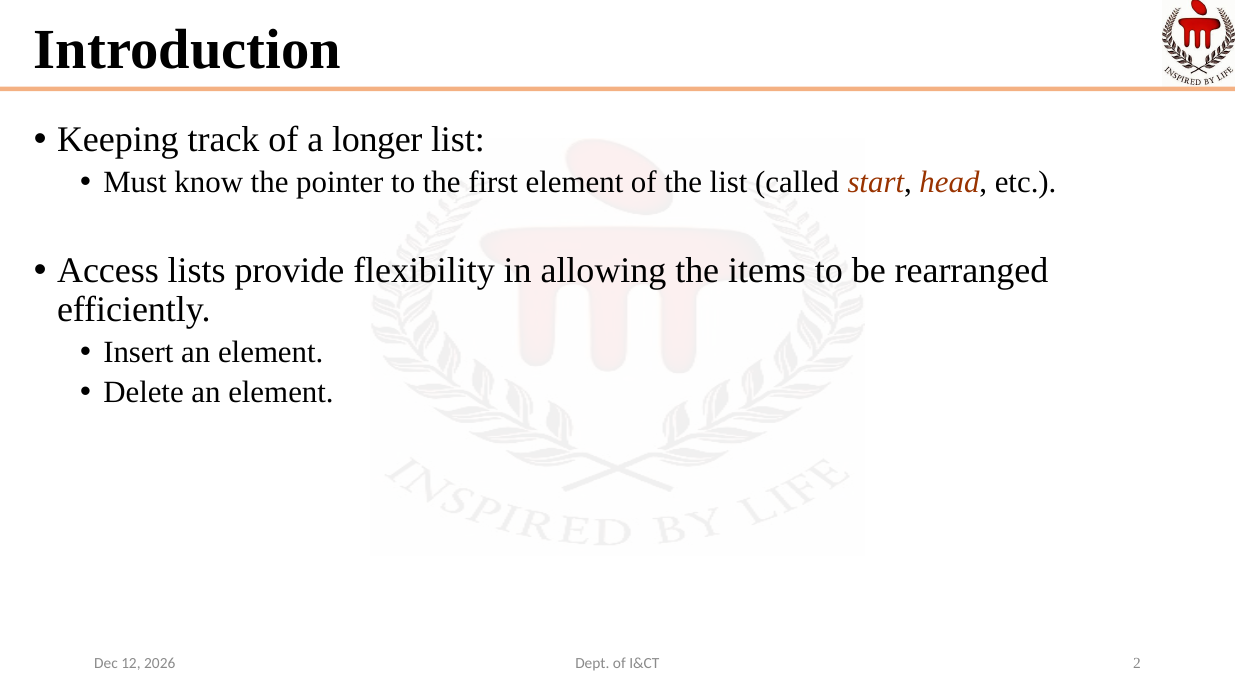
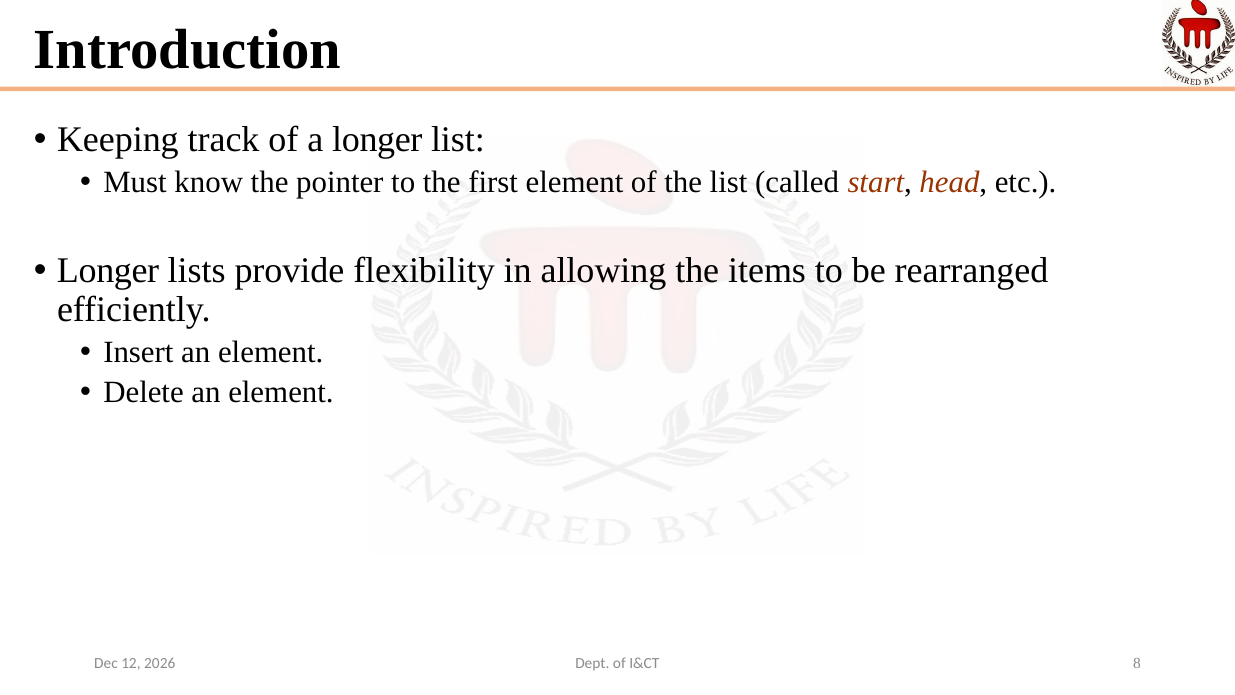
Access: Access -> Longer (108, 271)
2: 2 -> 8 (1137, 663)
